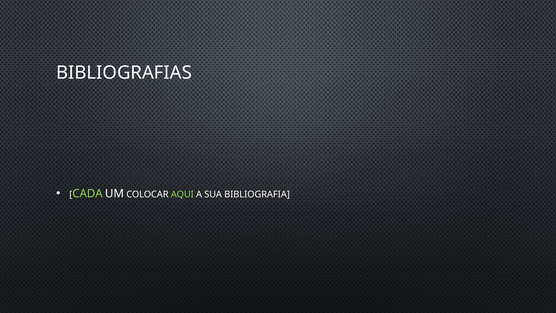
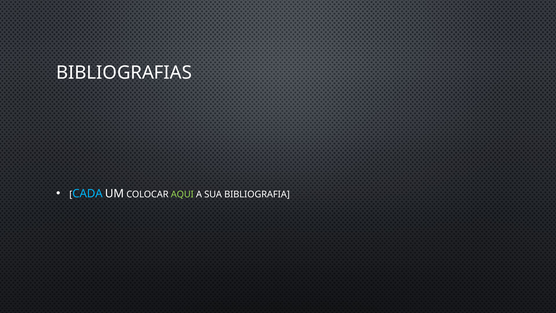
CADA colour: light green -> light blue (87, 194)
